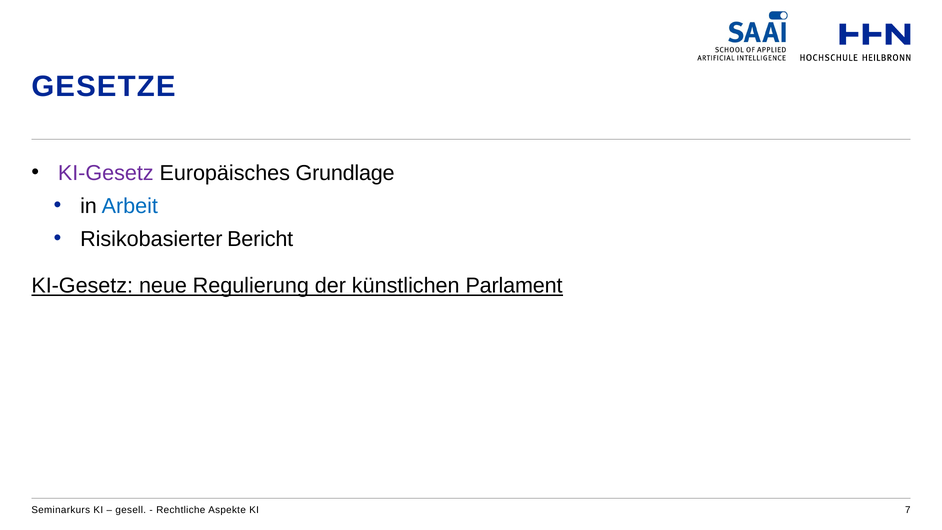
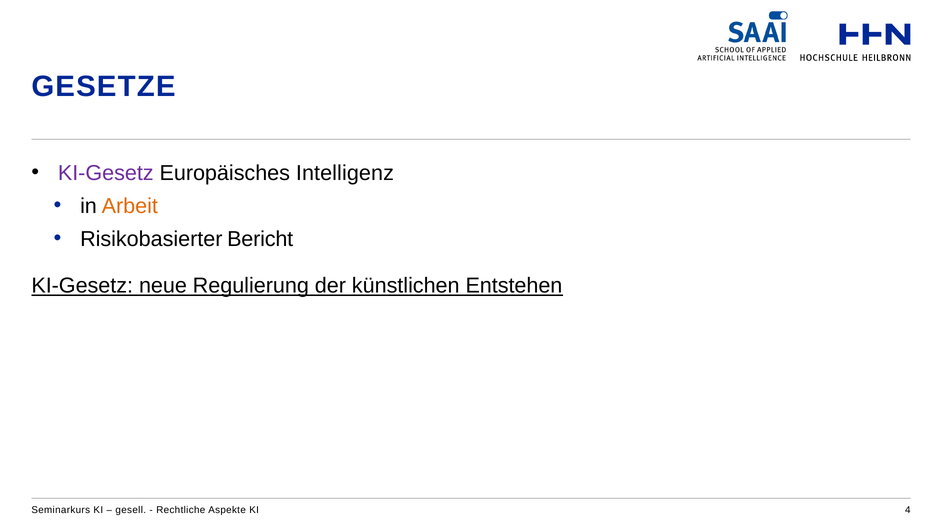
Grundlage: Grundlage -> Intelligenz (345, 173)
Arbeit colour: blue -> orange (130, 206)
Parlament: Parlament -> Entstehen (514, 286)
7: 7 -> 4 (908, 510)
